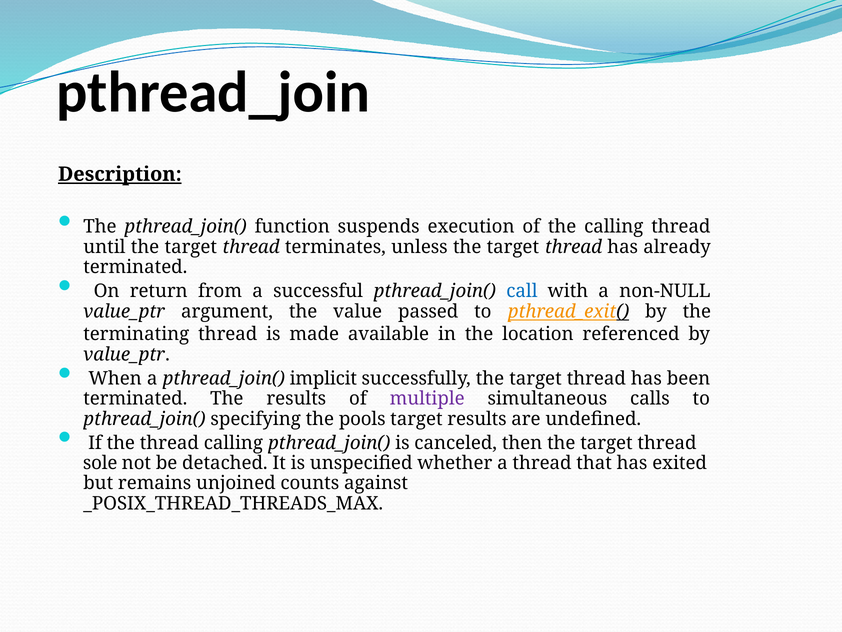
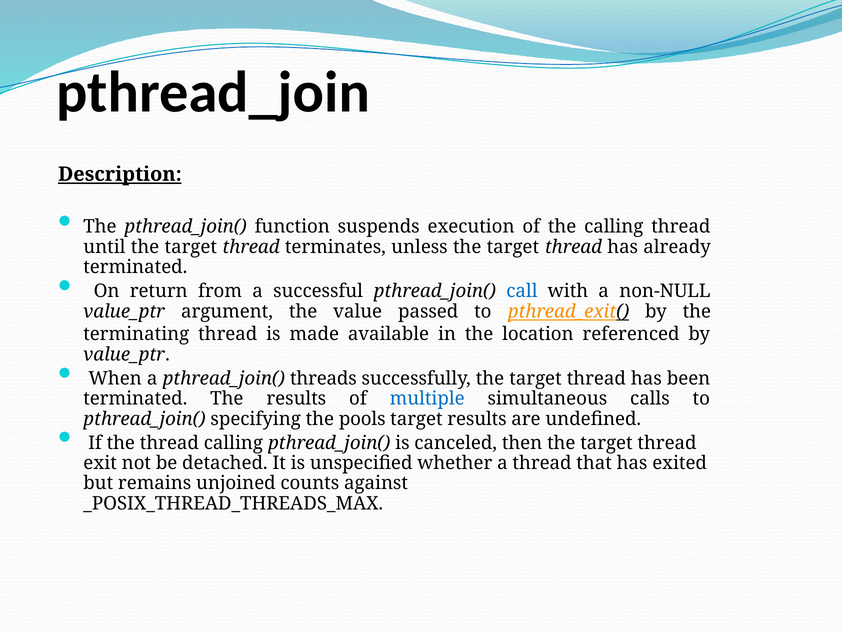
implicit: implicit -> threads (323, 378)
multiple colour: purple -> blue (427, 398)
sole: sole -> exit (100, 463)
